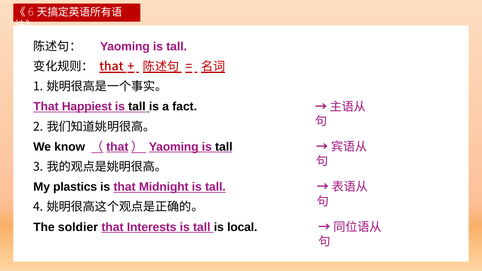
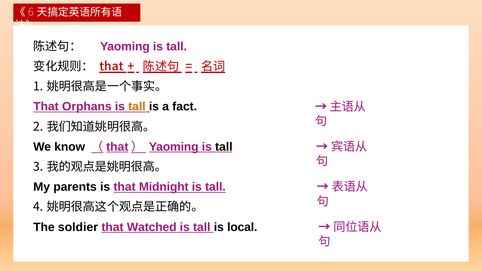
Happiest: Happiest -> Orphans (87, 107)
tall colour: black -> orange (137, 107)
plastics: plastics -> parents (75, 187)
Interests: Interests -> Watched (152, 227)
